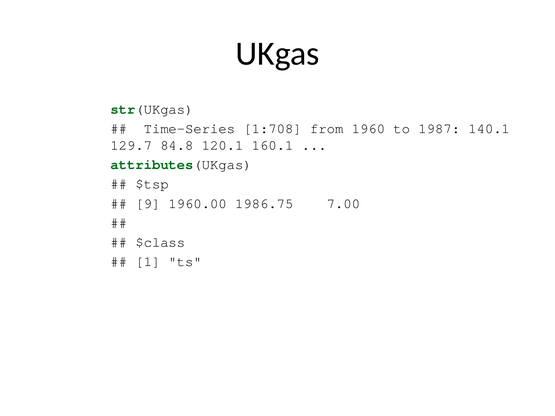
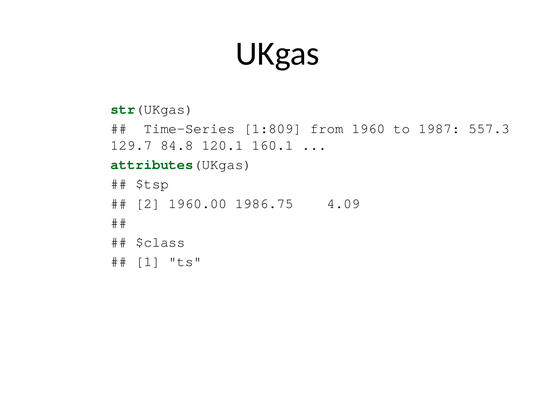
1:708: 1:708 -> 1:809 (273, 129)
140.1: 140.1 -> 557.3 (489, 129)
9: 9 -> 2 (148, 204)
7.00: 7.00 -> 4.09 (343, 204)
